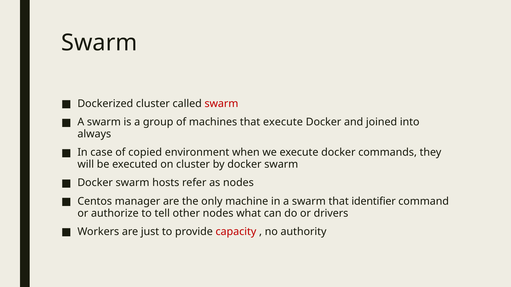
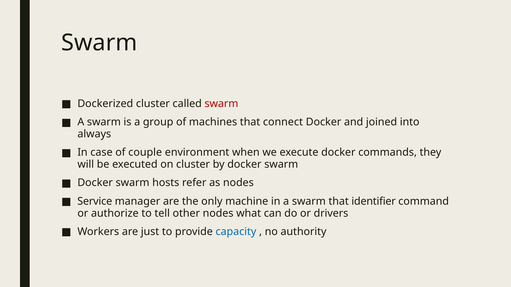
that execute: execute -> connect (283, 122)
copied: copied -> couple (145, 153)
Centos: Centos -> Service (95, 201)
capacity colour: red -> blue (236, 232)
